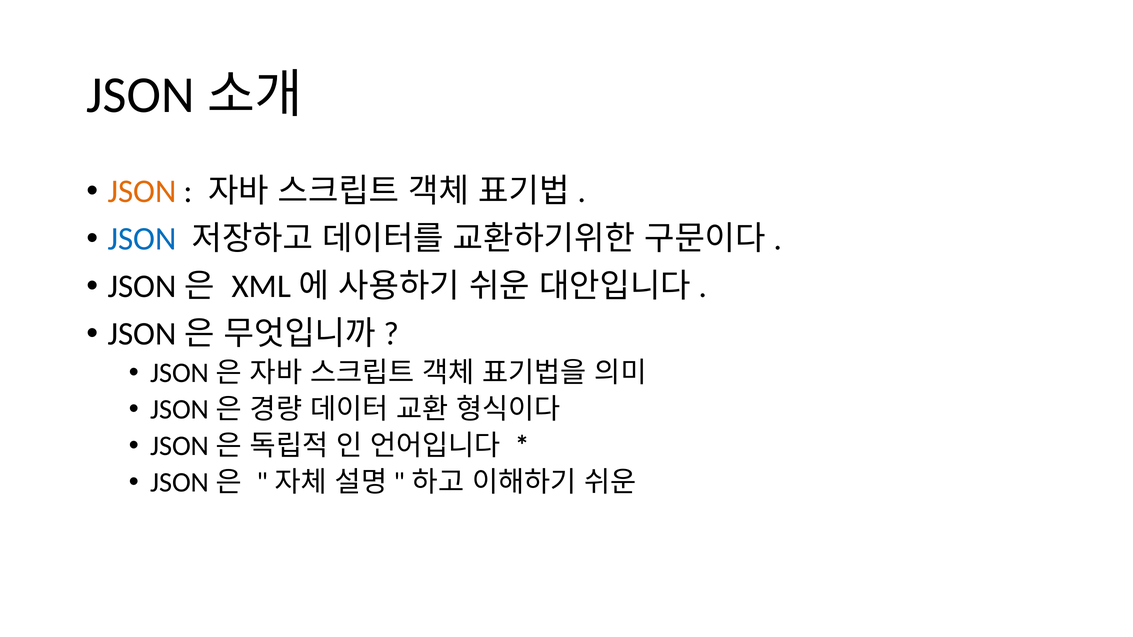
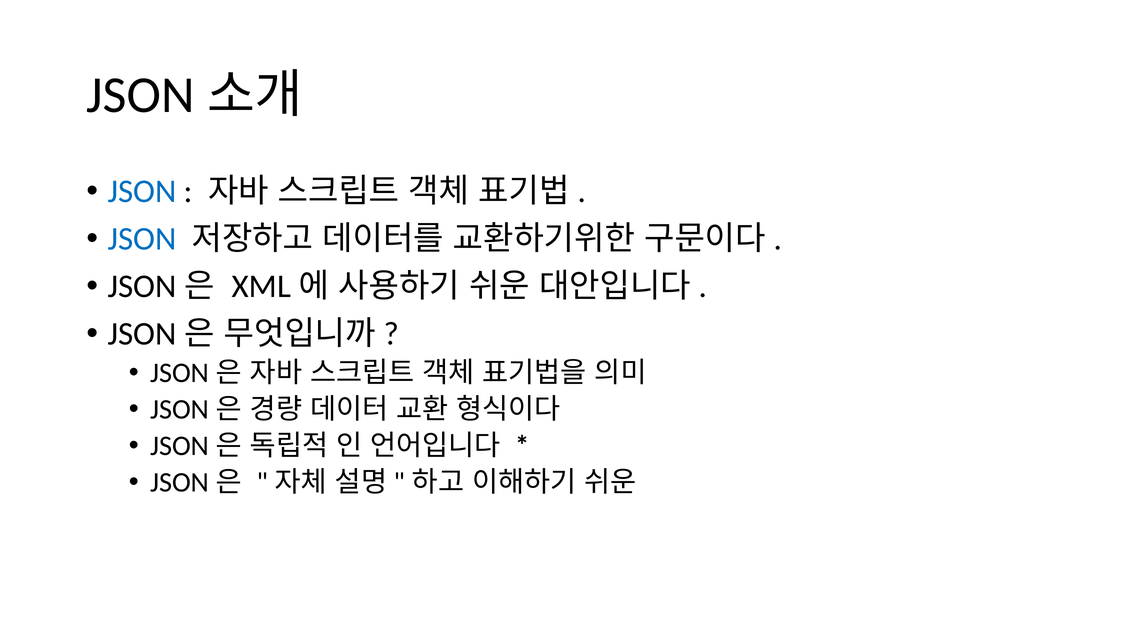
JSON colour: orange -> blue (142, 192)
